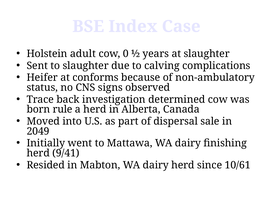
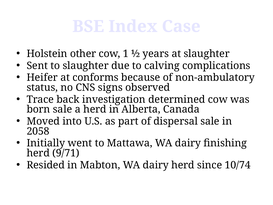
adult: adult -> other (83, 54)
0: 0 -> 1 (126, 54)
born rule: rule -> sale (63, 109)
2049: 2049 -> 2058 (38, 131)
9/41: 9/41 -> 9/71 (66, 153)
10/61: 10/61 -> 10/74 (238, 165)
